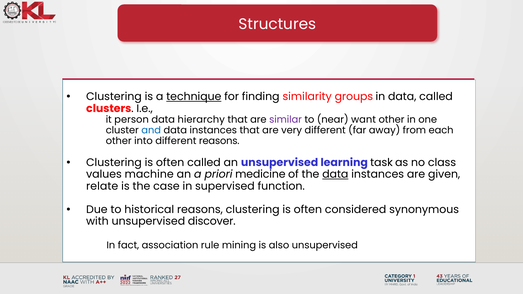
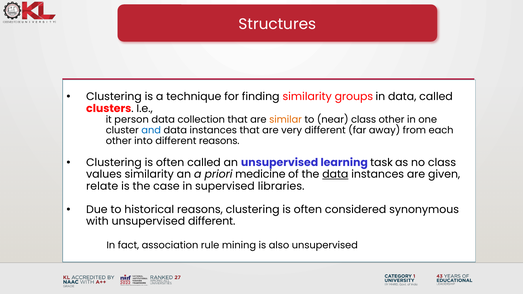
technique underline: present -> none (194, 97)
hierarchy: hierarchy -> collection (201, 120)
similar colour: purple -> orange (286, 120)
near want: want -> class (364, 120)
values machine: machine -> similarity (149, 174)
function: function -> libraries (281, 186)
unsupervised discover: discover -> different (212, 222)
